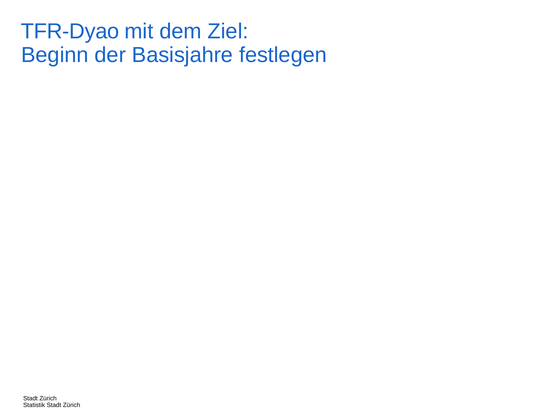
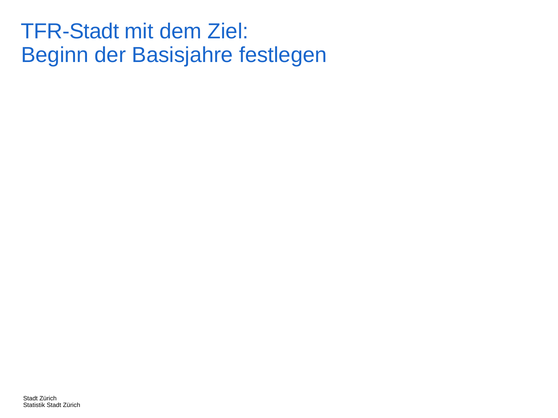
TFR-Dyao: TFR-Dyao -> TFR-Stadt (70, 32)
